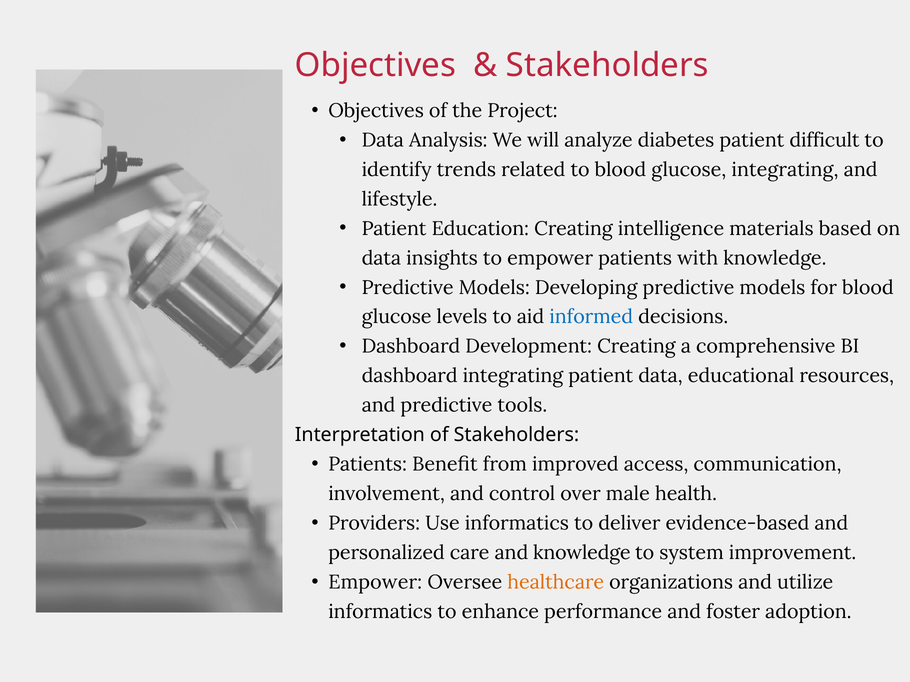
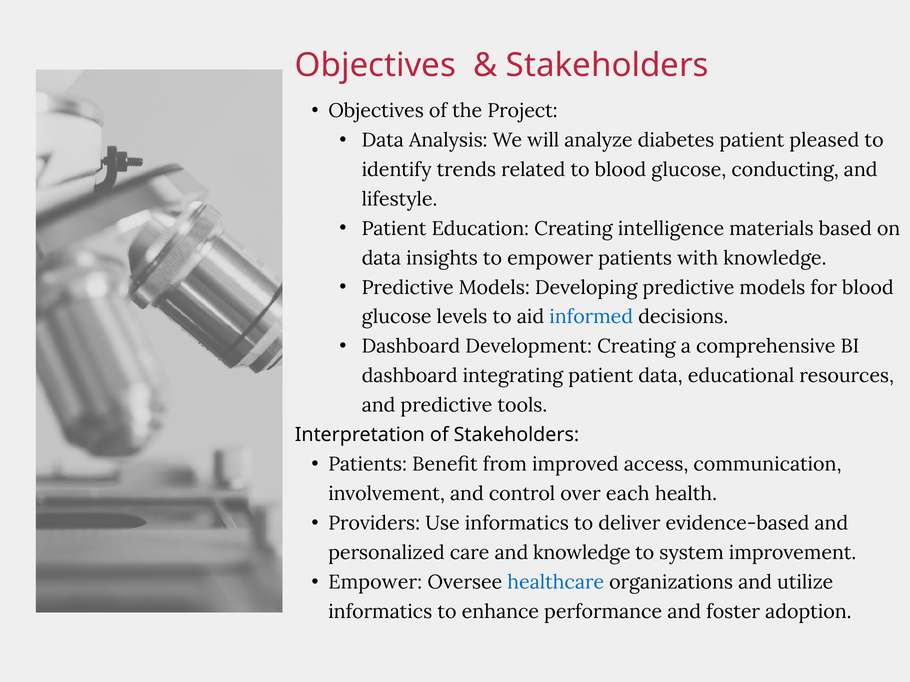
difficult: difficult -> pleased (824, 140)
glucose integrating: integrating -> conducting (785, 170)
male: male -> each (628, 494)
healthcare colour: orange -> blue (556, 583)
